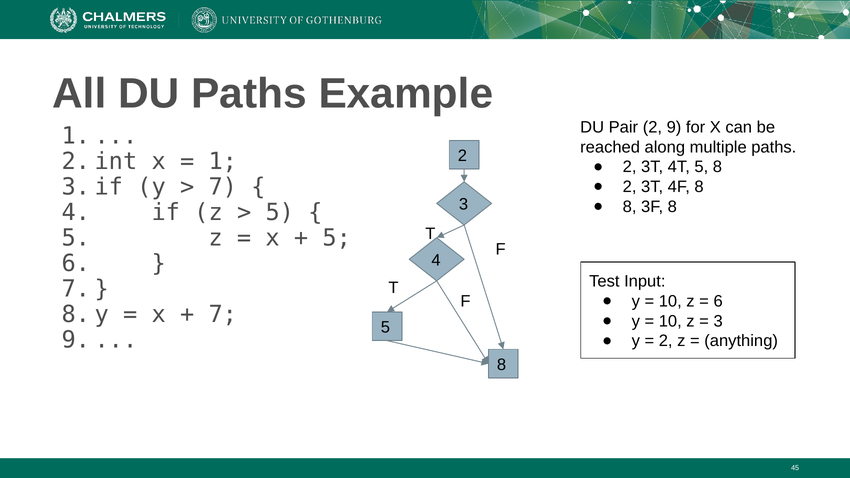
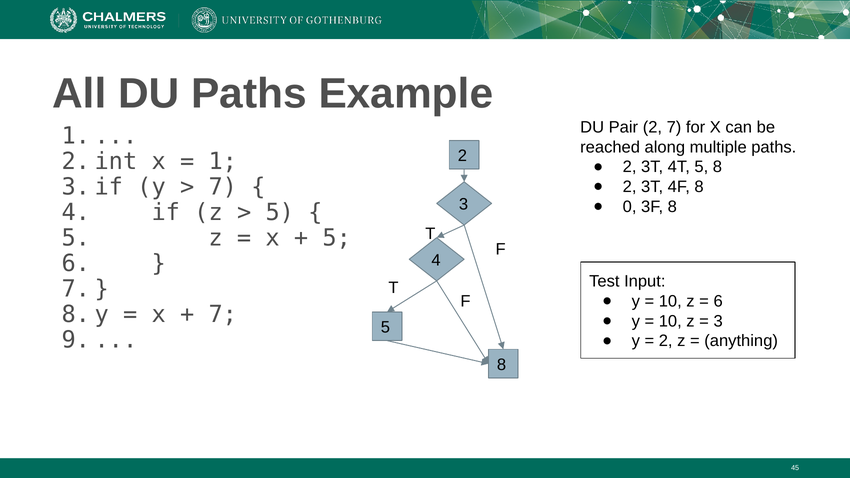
2 9: 9 -> 7 (674, 127)
8: 8 -> 0 (630, 207)
